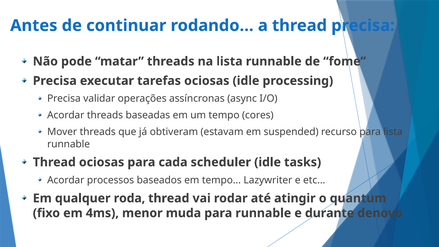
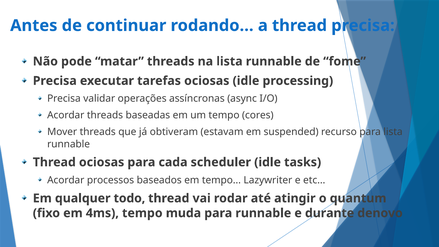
roda: roda -> todo (129, 198)
4ms menor: menor -> tempo (142, 213)
